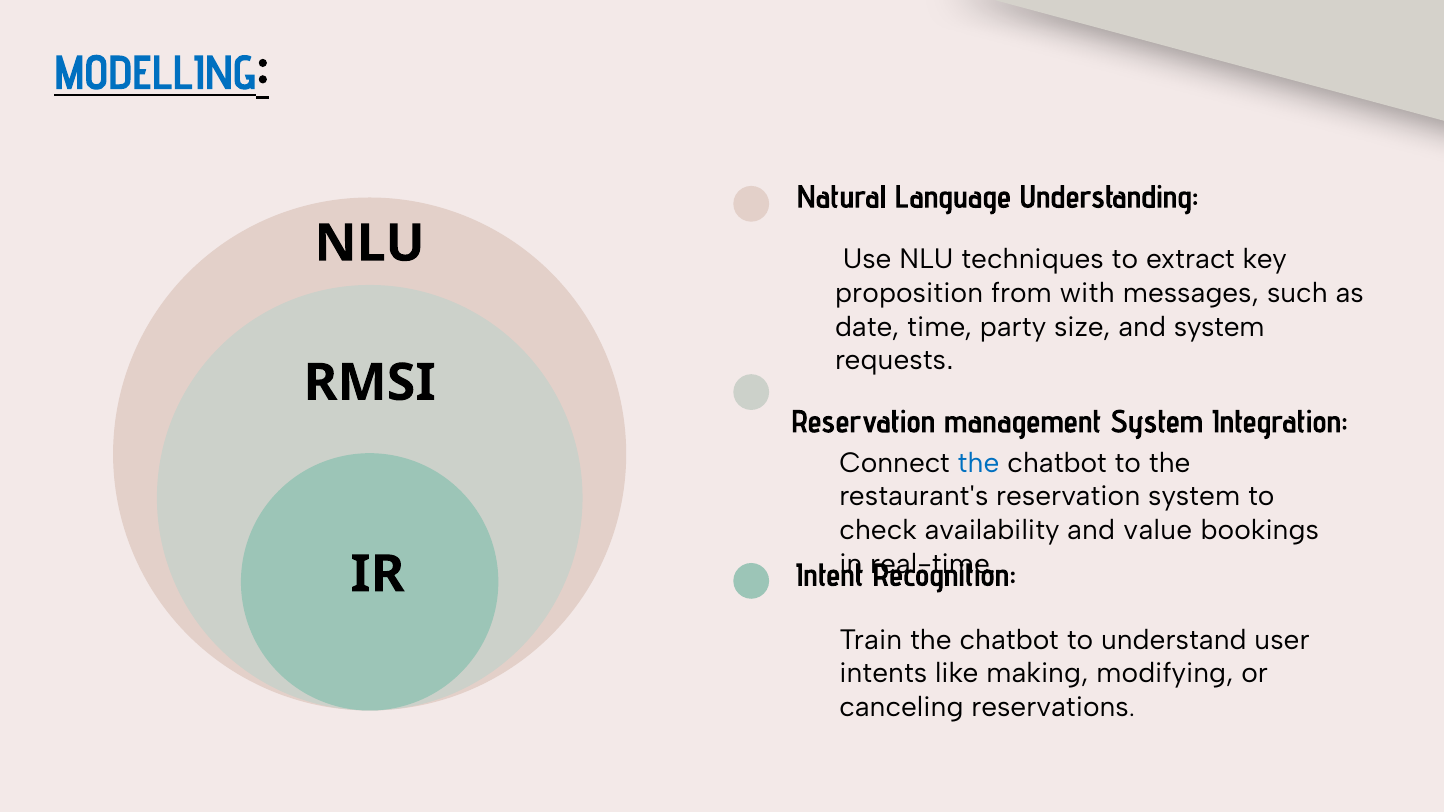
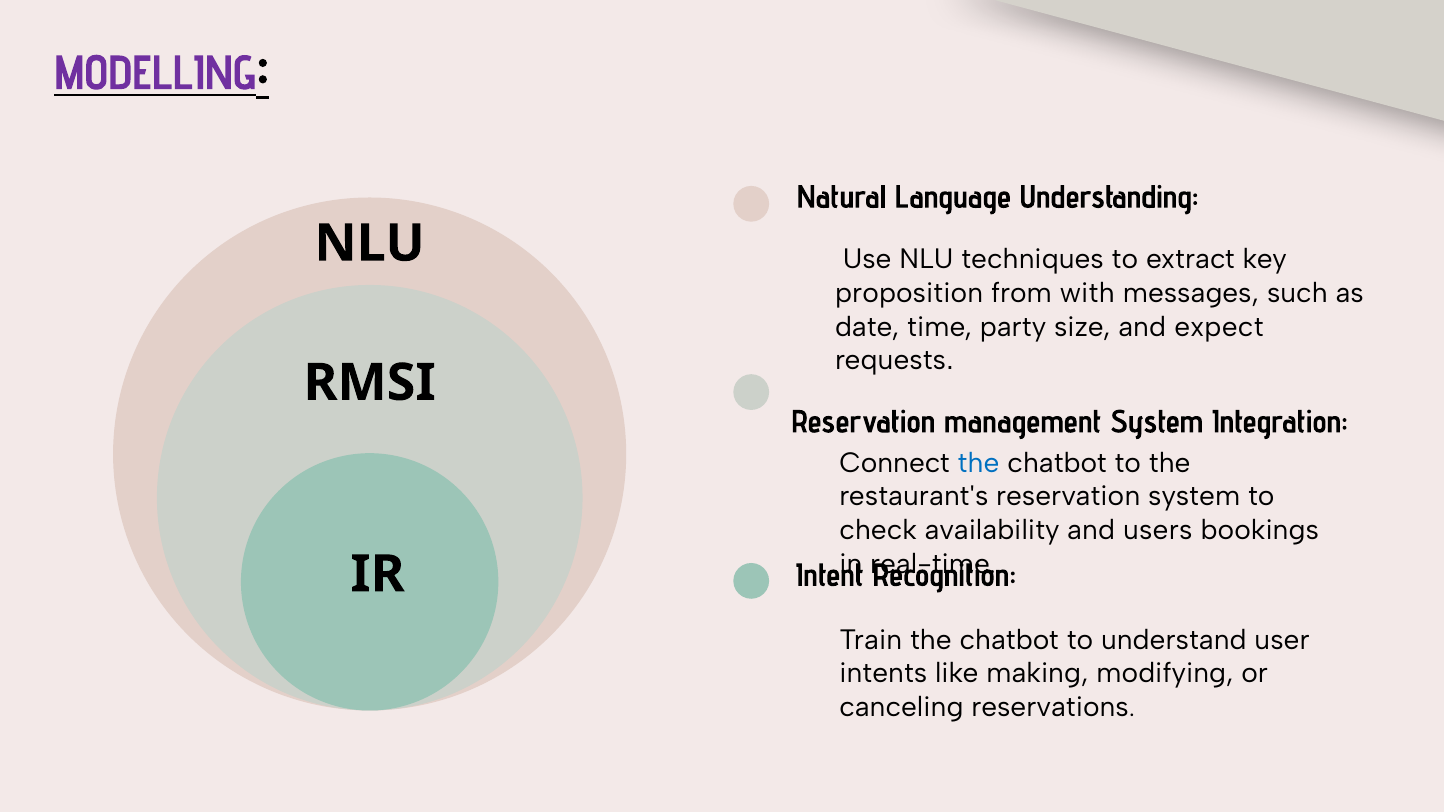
MODELLING colour: blue -> purple (155, 73)
and system: system -> expect (1219, 327)
value: value -> users (1158, 530)
